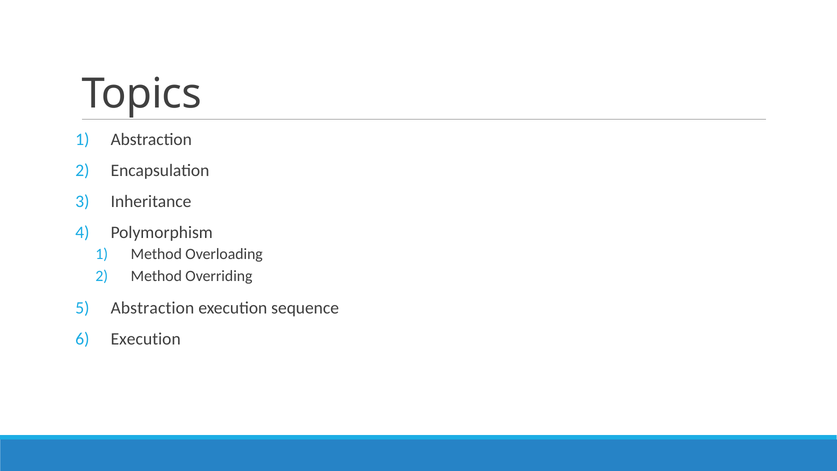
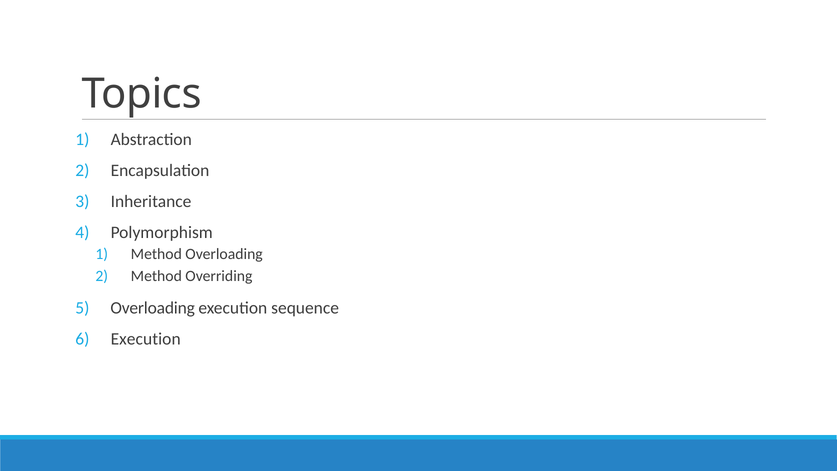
Abstraction: Abstraction -> Overloading (153, 308)
